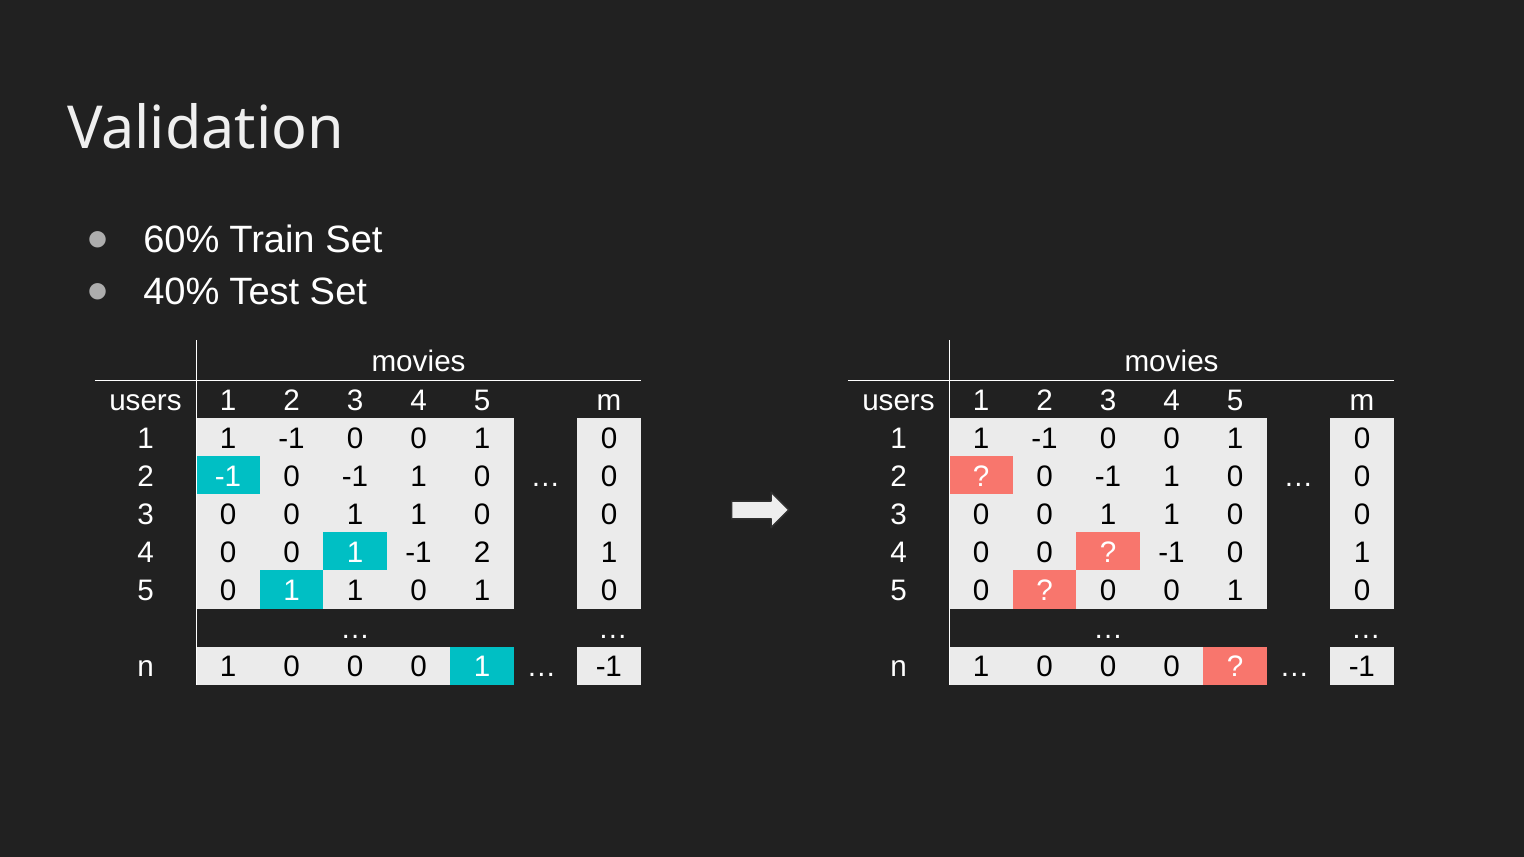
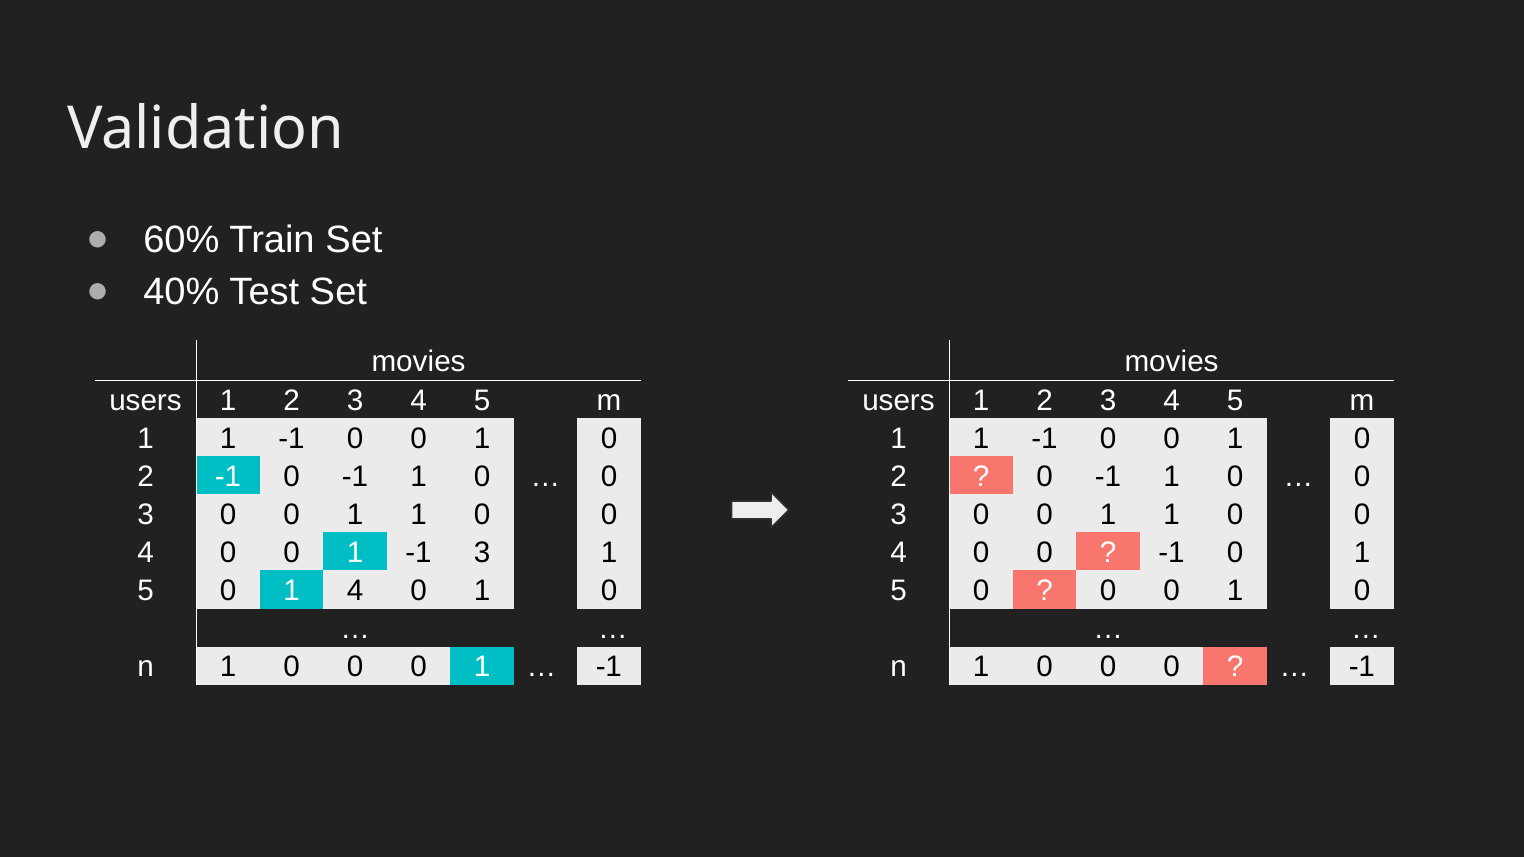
-1 2: 2 -> 3 (482, 553)
5 0 1 1: 1 -> 4 (355, 591)
